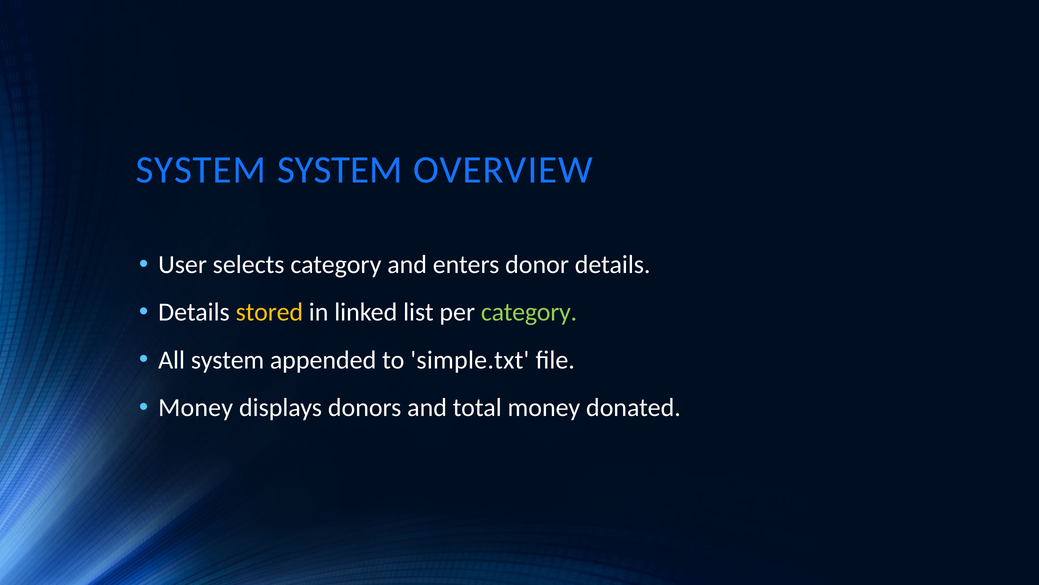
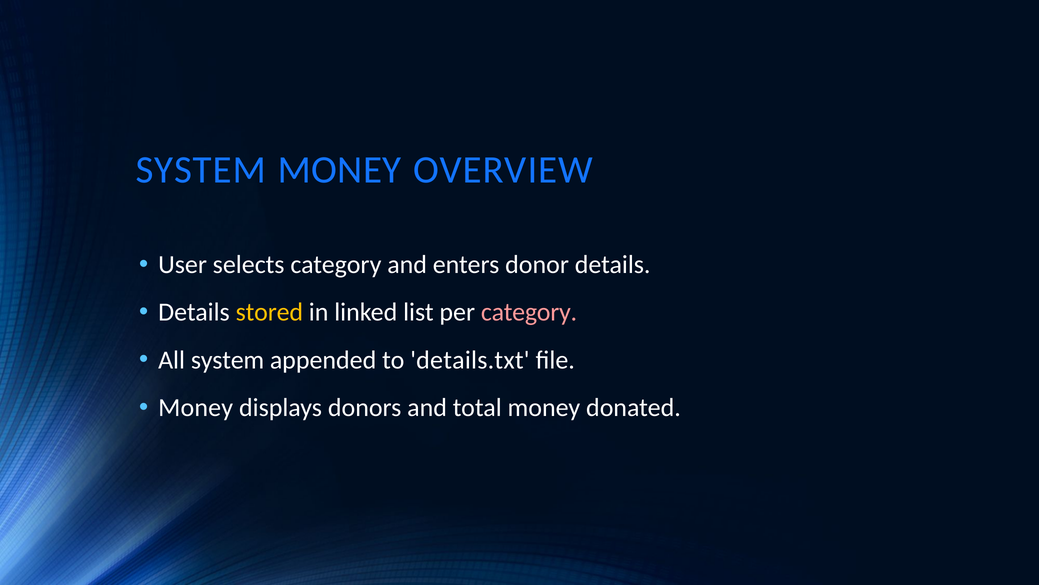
SYSTEM SYSTEM: SYSTEM -> MONEY (340, 170)
category colour: light green -> pink (529, 312)
simple.txt: simple.txt -> details.txt (470, 360)
